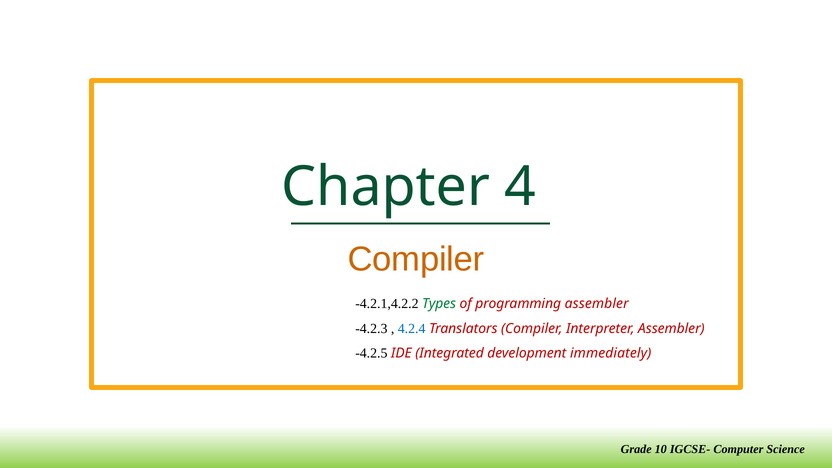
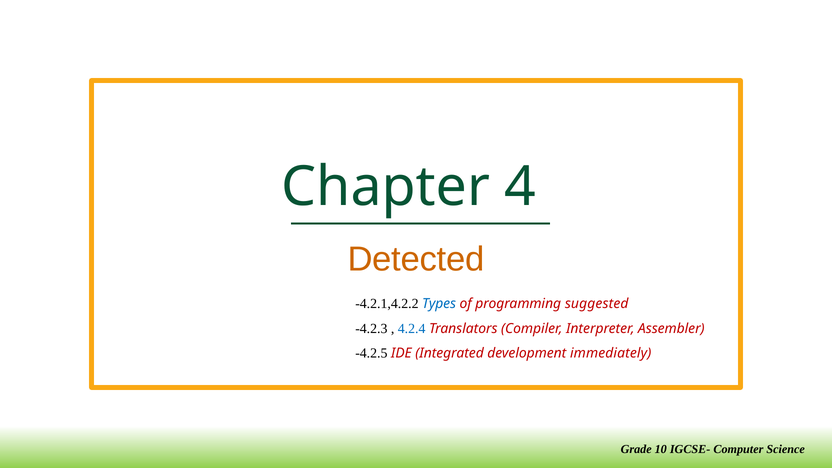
Compiler: Compiler -> Detected (416, 259)
Types colour: green -> blue (439, 304)
programming assembler: assembler -> suggested (597, 304)
